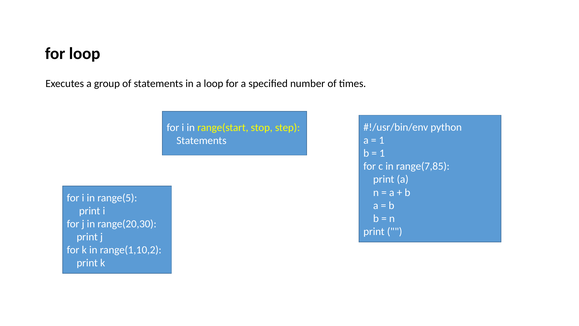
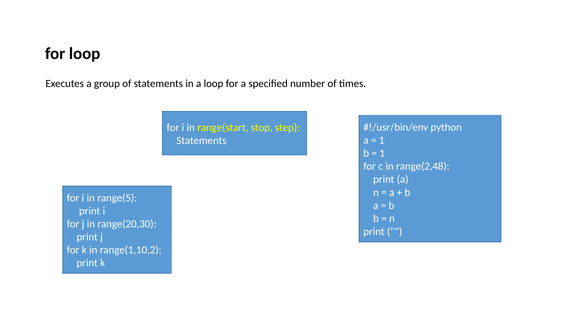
range(7,85: range(7,85 -> range(2,48 (423, 166)
